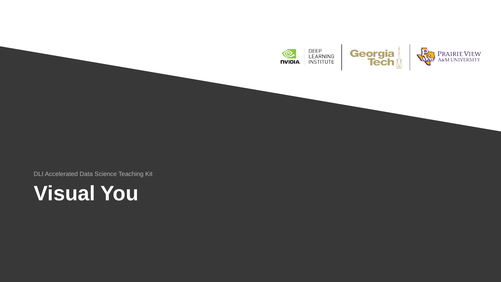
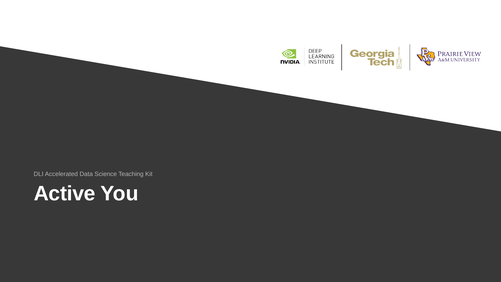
Visual: Visual -> Active (65, 193)
